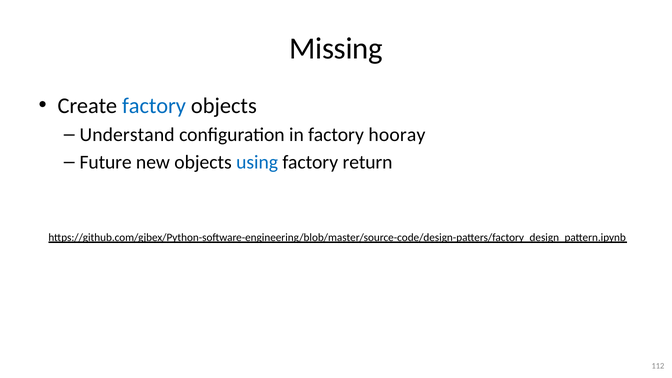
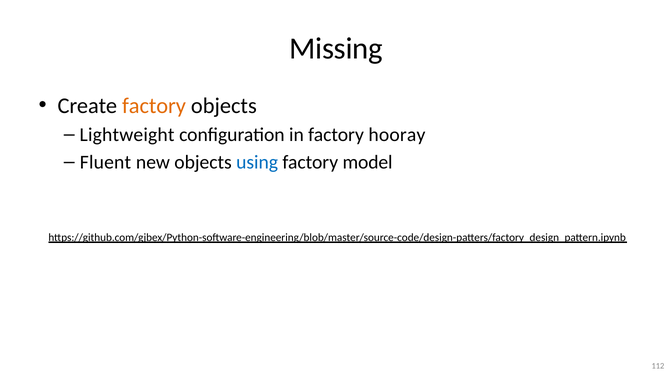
factory colour: blue -> orange (154, 106)
Understand: Understand -> Lightweight (127, 135)
Future: Future -> Fluent (105, 162)
return: return -> model (368, 162)
